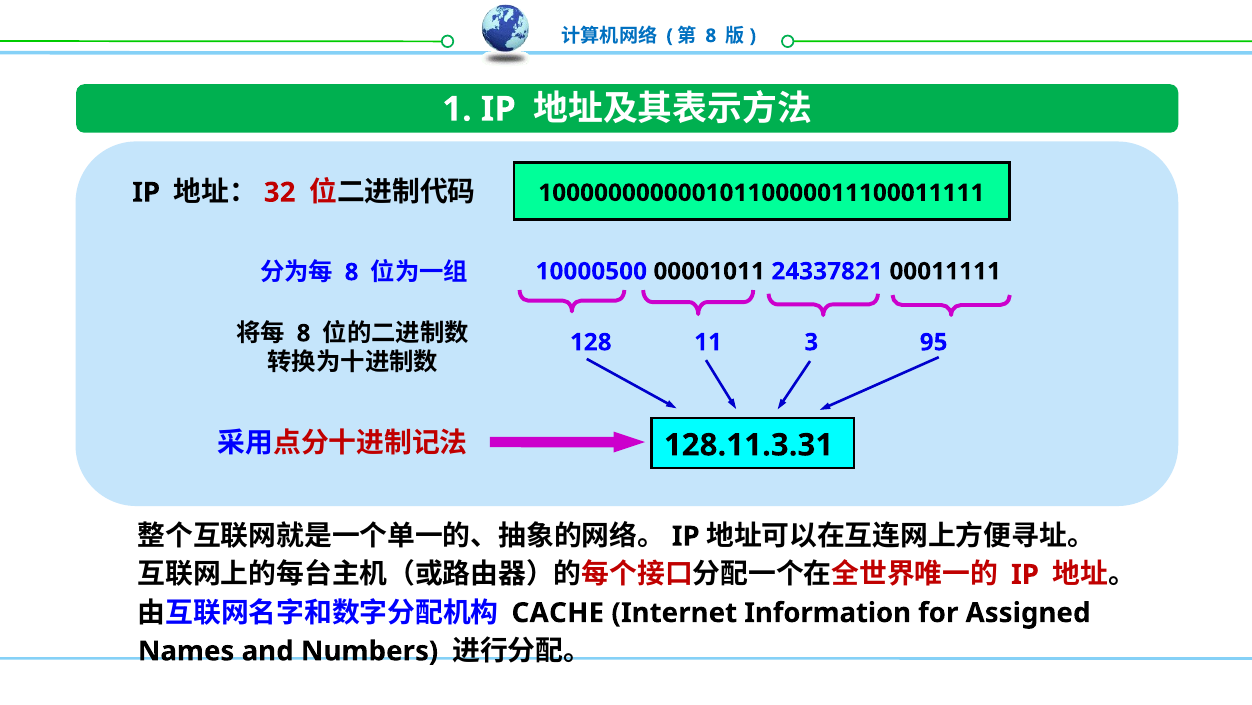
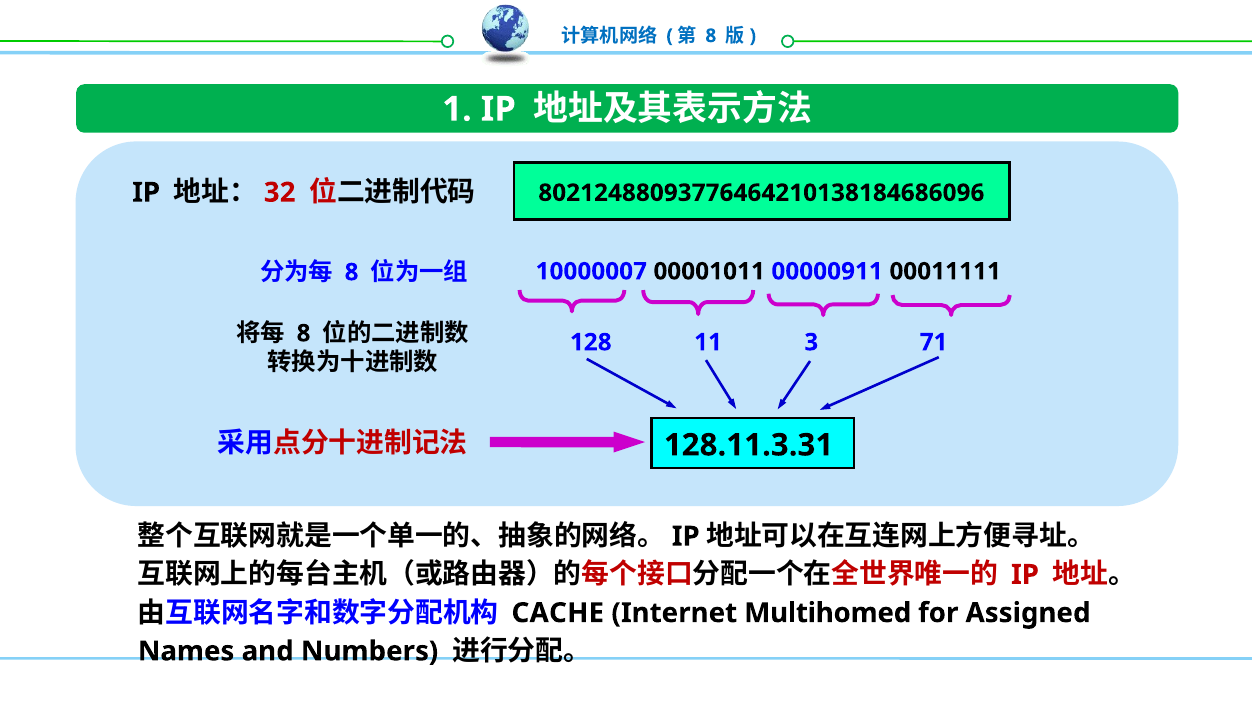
10000000000010110000011100011111: 10000000000010110000011100011111 -> 80212488093776464210138184686096 (761, 193)
10000500: 10000500 -> 10000007 (591, 271)
24337821: 24337821 -> 00000911 (827, 271)
95: 95 -> 71 (934, 342)
Information: Information -> Multihomed (828, 612)
